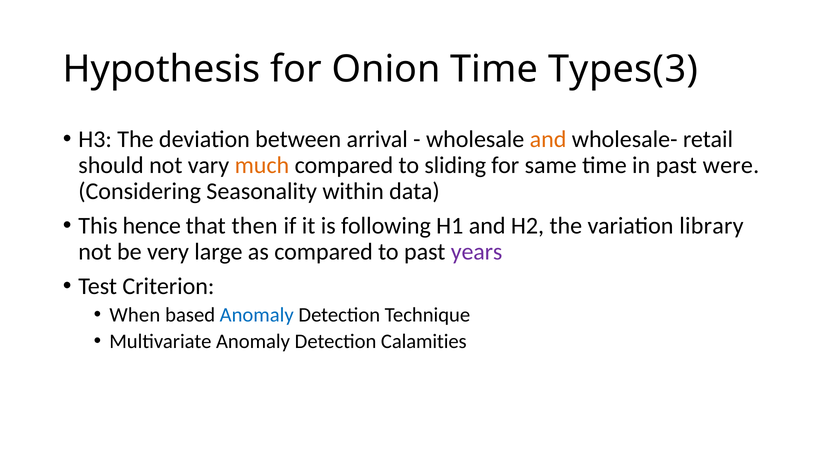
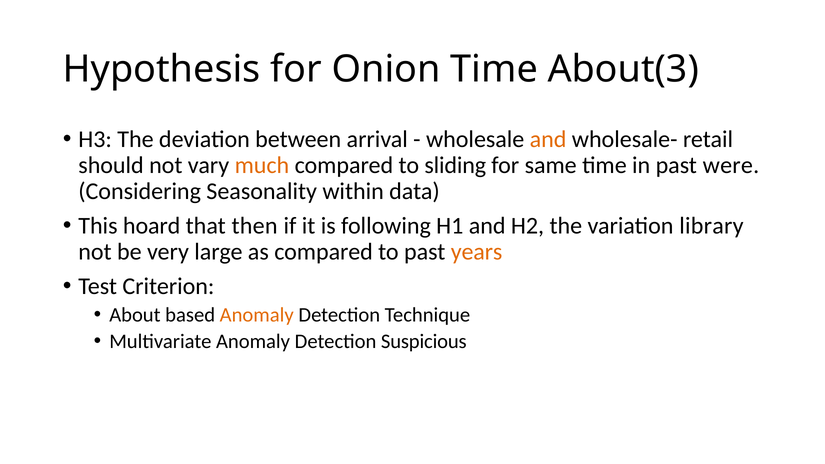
Types(3: Types(3 -> About(3 (623, 69)
hence: hence -> hoard (152, 226)
years colour: purple -> orange (477, 252)
When: When -> About (135, 315)
Anomaly colour: blue -> orange (257, 315)
Calamities: Calamities -> Suspicious (424, 341)
